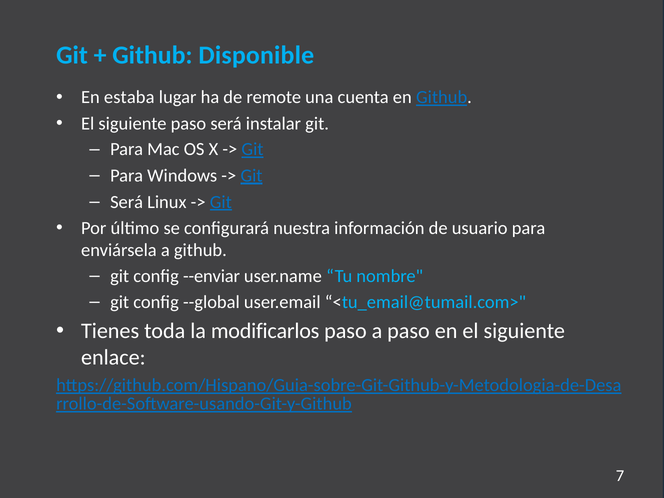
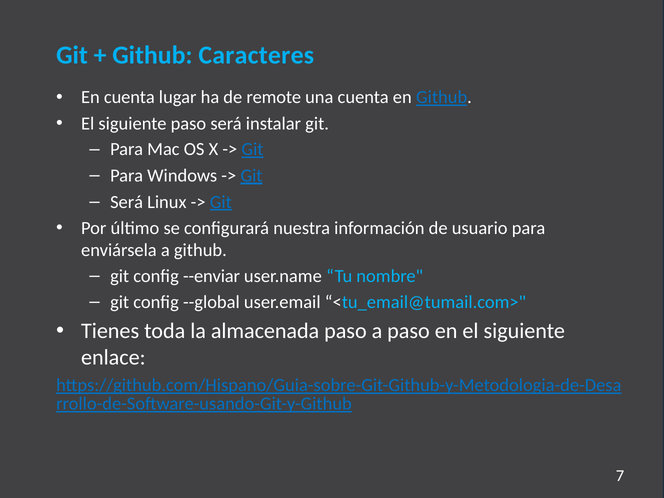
Disponible: Disponible -> Caracteres (256, 55)
En estaba: estaba -> cuenta (129, 97)
modificarlos: modificarlos -> almacenada (265, 331)
